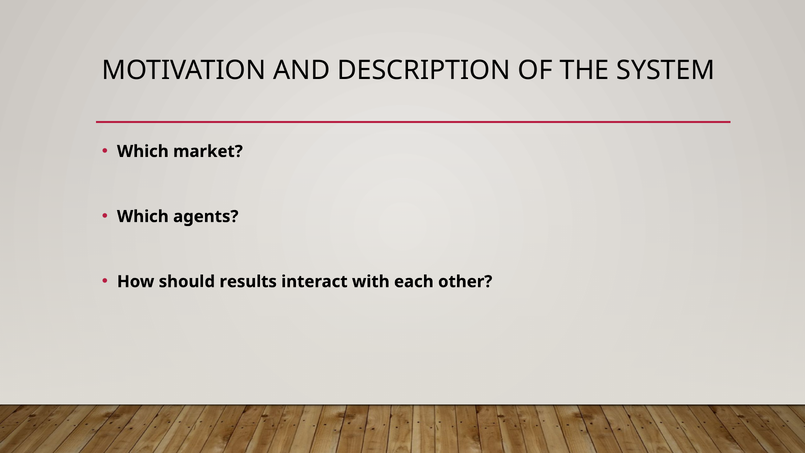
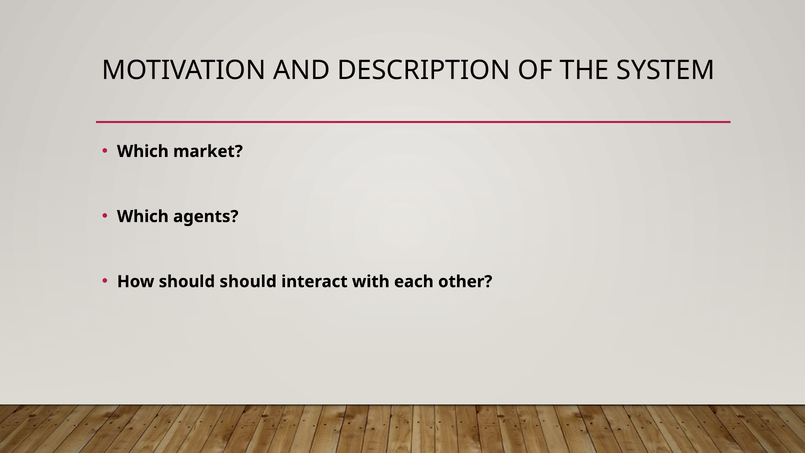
should results: results -> should (248, 282)
